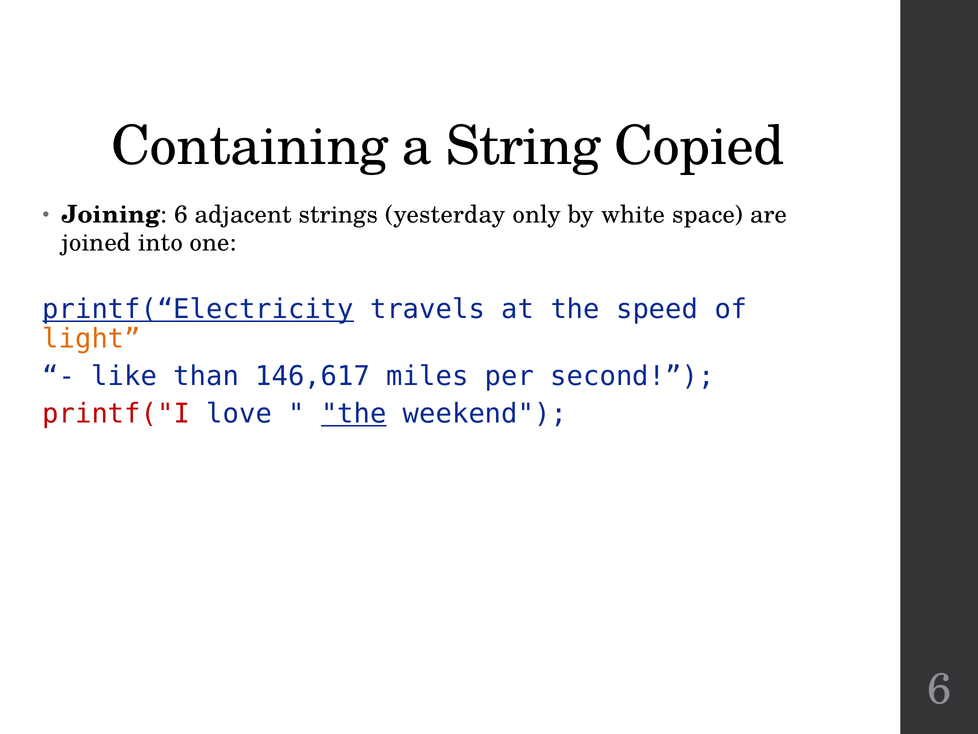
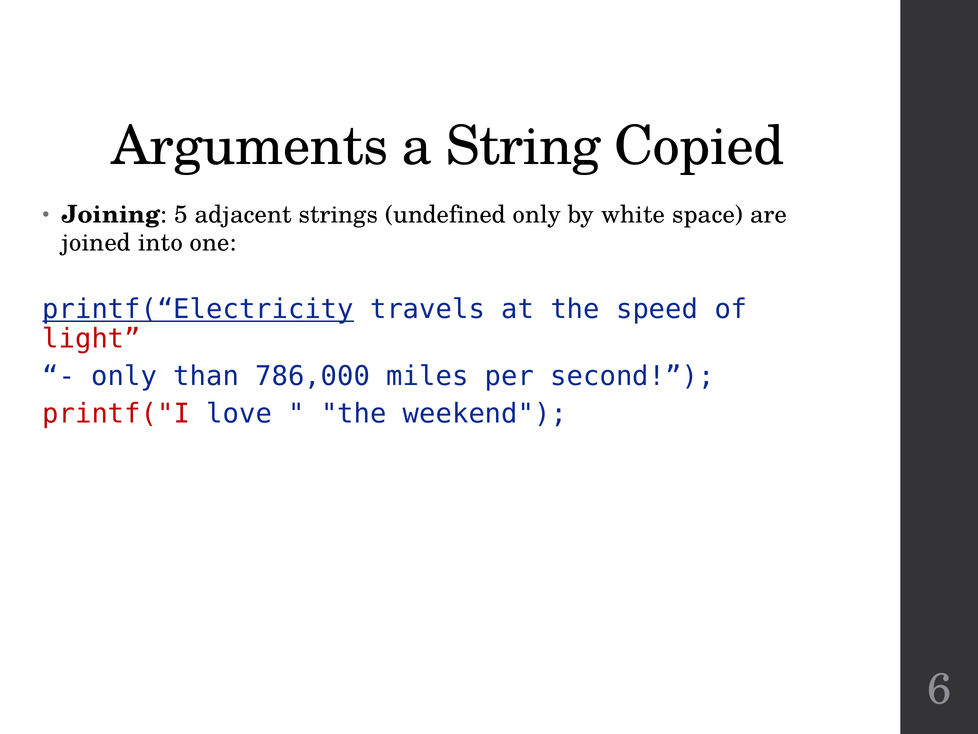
Containing: Containing -> Arguments (250, 146)
Joining 6: 6 -> 5 (181, 215)
yesterday: yesterday -> undefined (446, 215)
light colour: orange -> red (92, 339)
like: like -> only (124, 376)
146,617: 146,617 -> 786,000 (313, 376)
the underline: present -> none (354, 414)
